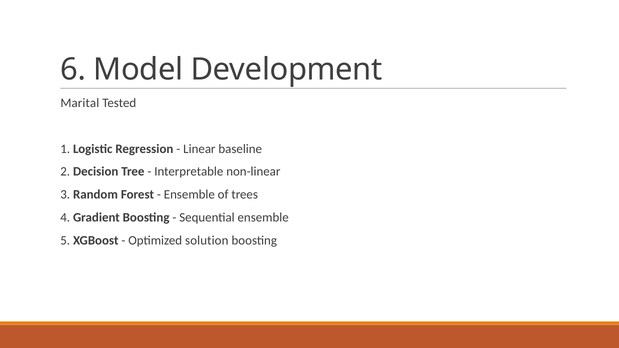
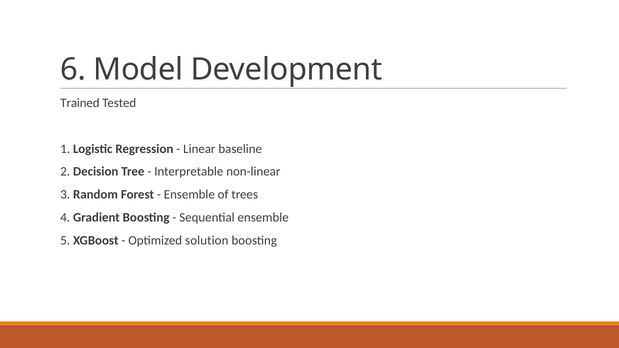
Marital: Marital -> Trained (80, 103)
